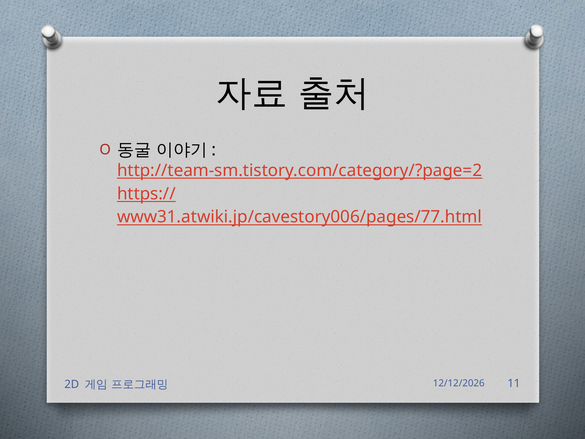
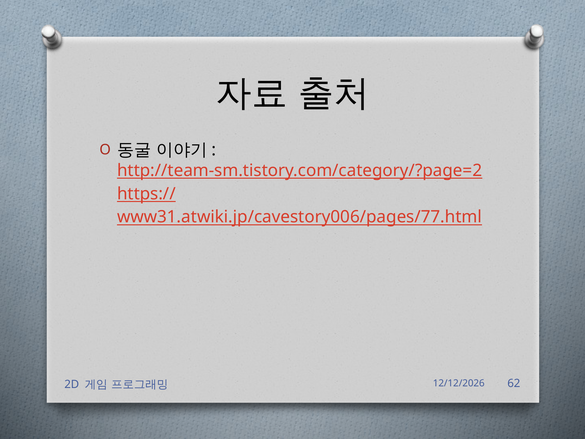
11: 11 -> 62 (514, 383)
